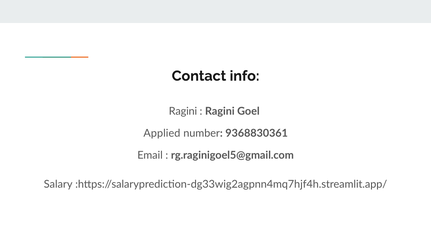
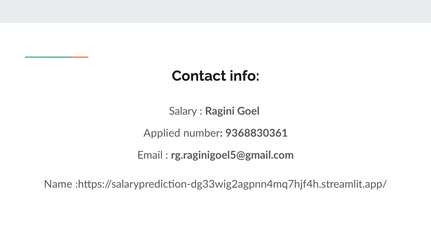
Ragini: Ragini -> Salary (183, 111)
Salary: Salary -> Name (58, 185)
